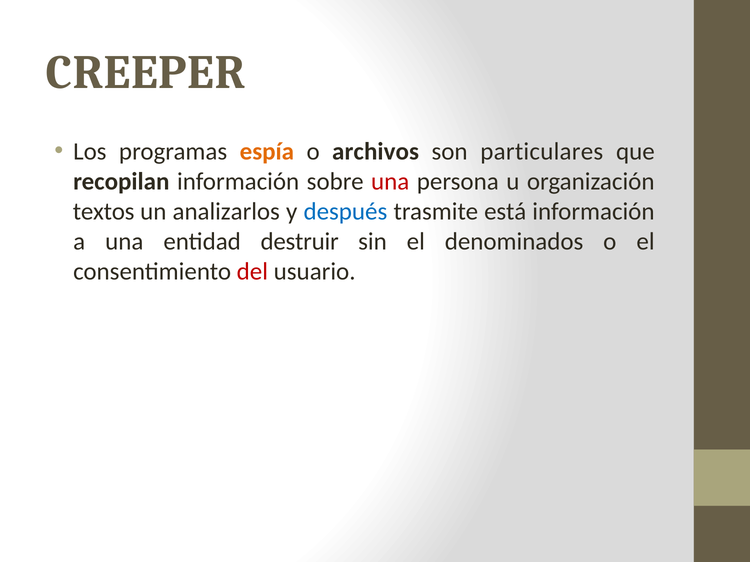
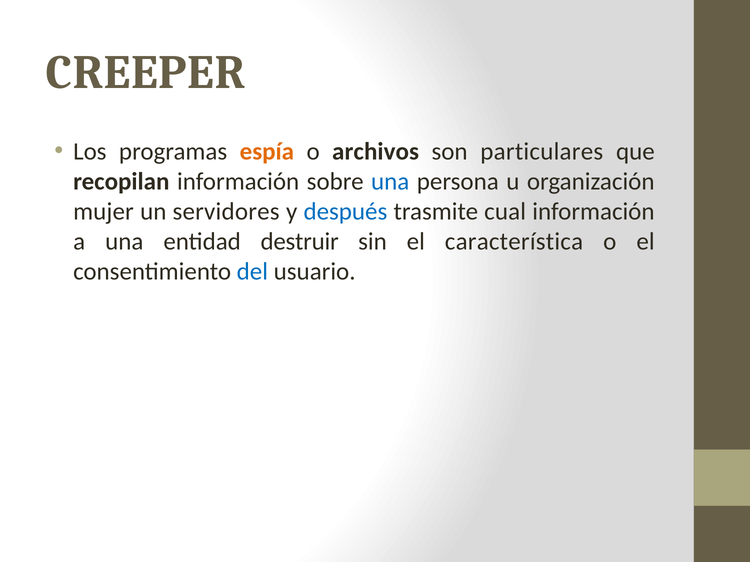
una colour: red -> blue (390, 182)
textos: textos -> mujer (103, 212)
analizarlos: analizarlos -> servidores (226, 212)
está: está -> cual (505, 212)
denominados: denominados -> característica (514, 242)
del colour: red -> blue (252, 272)
